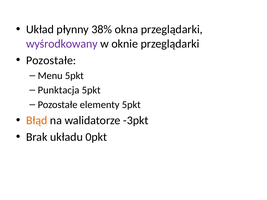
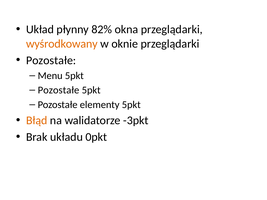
38%: 38% -> 82% (102, 30)
wyśrodkowany colour: purple -> orange (62, 44)
Punktacja: Punktacja -> Pozostałe (59, 90)
